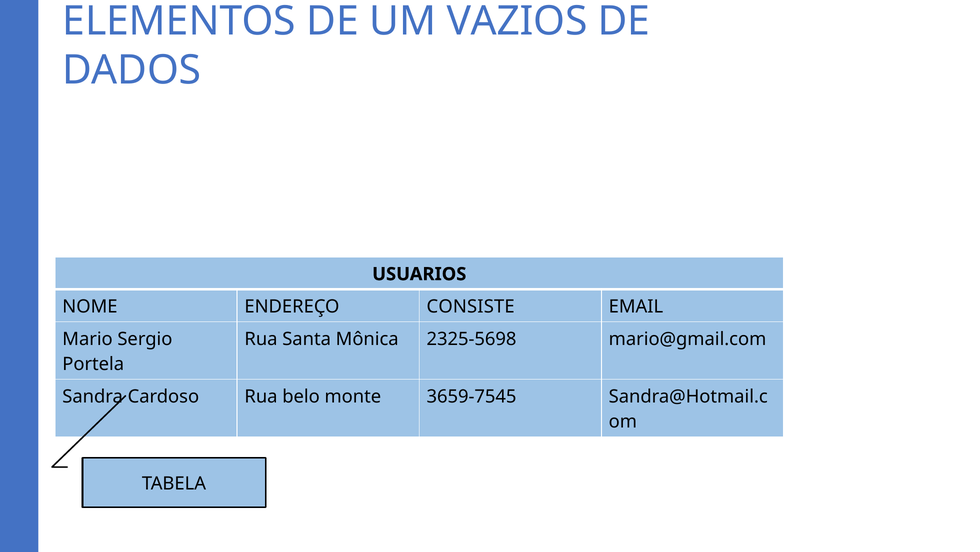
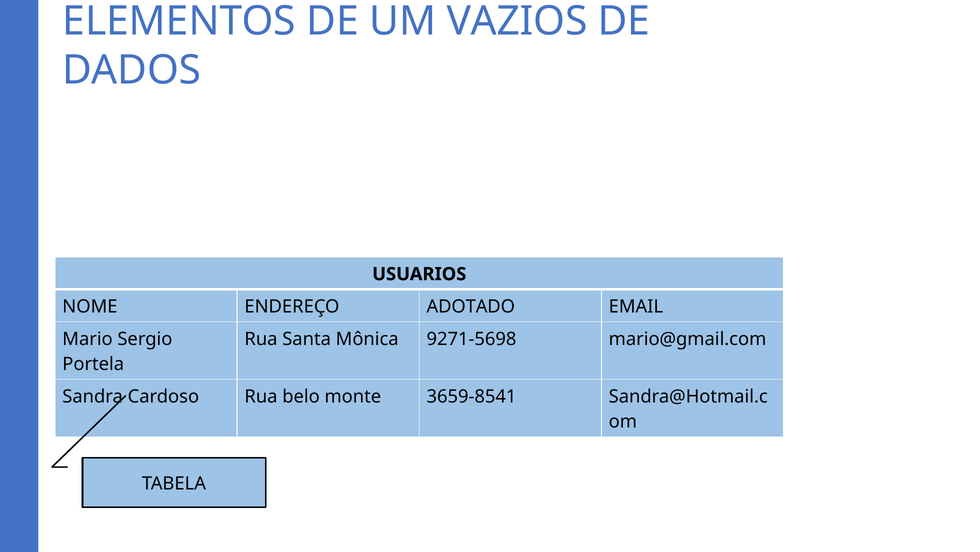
CONSISTE: CONSISTE -> ADOTADO (471, 306)
2325-5698: 2325-5698 -> 9271-5698 (472, 339)
3659-7545: 3659-7545 -> 3659-8541 (472, 396)
